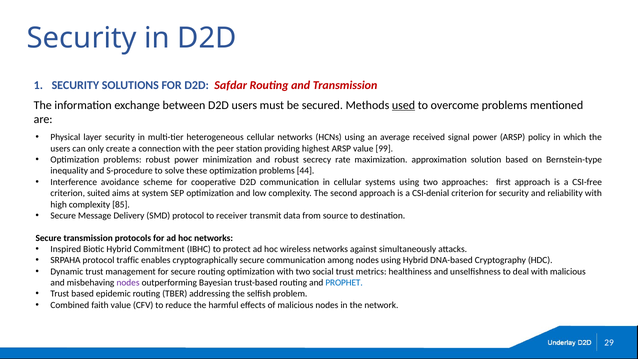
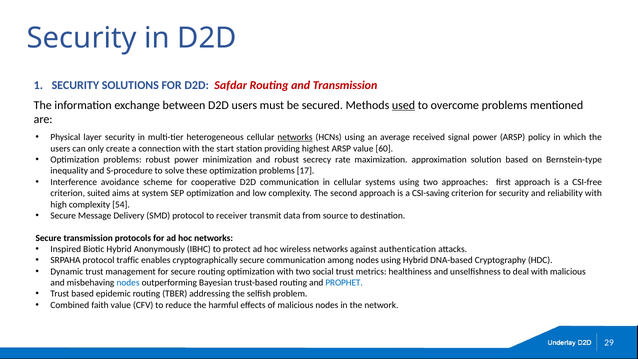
networks underline: none -> present (295, 137)
peer: peer -> start (225, 149)
99: 99 -> 60 (384, 149)
44: 44 -> 17 (306, 171)
CSI-denial: CSI-denial -> CSI-saving (431, 193)
85: 85 -> 54 (121, 204)
Commitment: Commitment -> Anonymously (159, 249)
simultaneously: simultaneously -> authentication (408, 249)
nodes colour: purple -> blue (128, 283)
